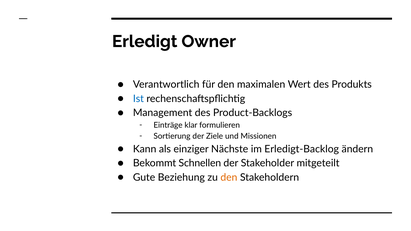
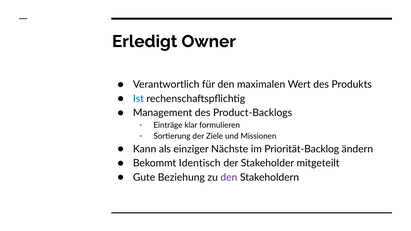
Erledigt-Backlog: Erledigt-Backlog -> Priorität-Backlog (302, 149)
Schnellen: Schnellen -> Identisch (200, 163)
den colour: orange -> purple (229, 177)
